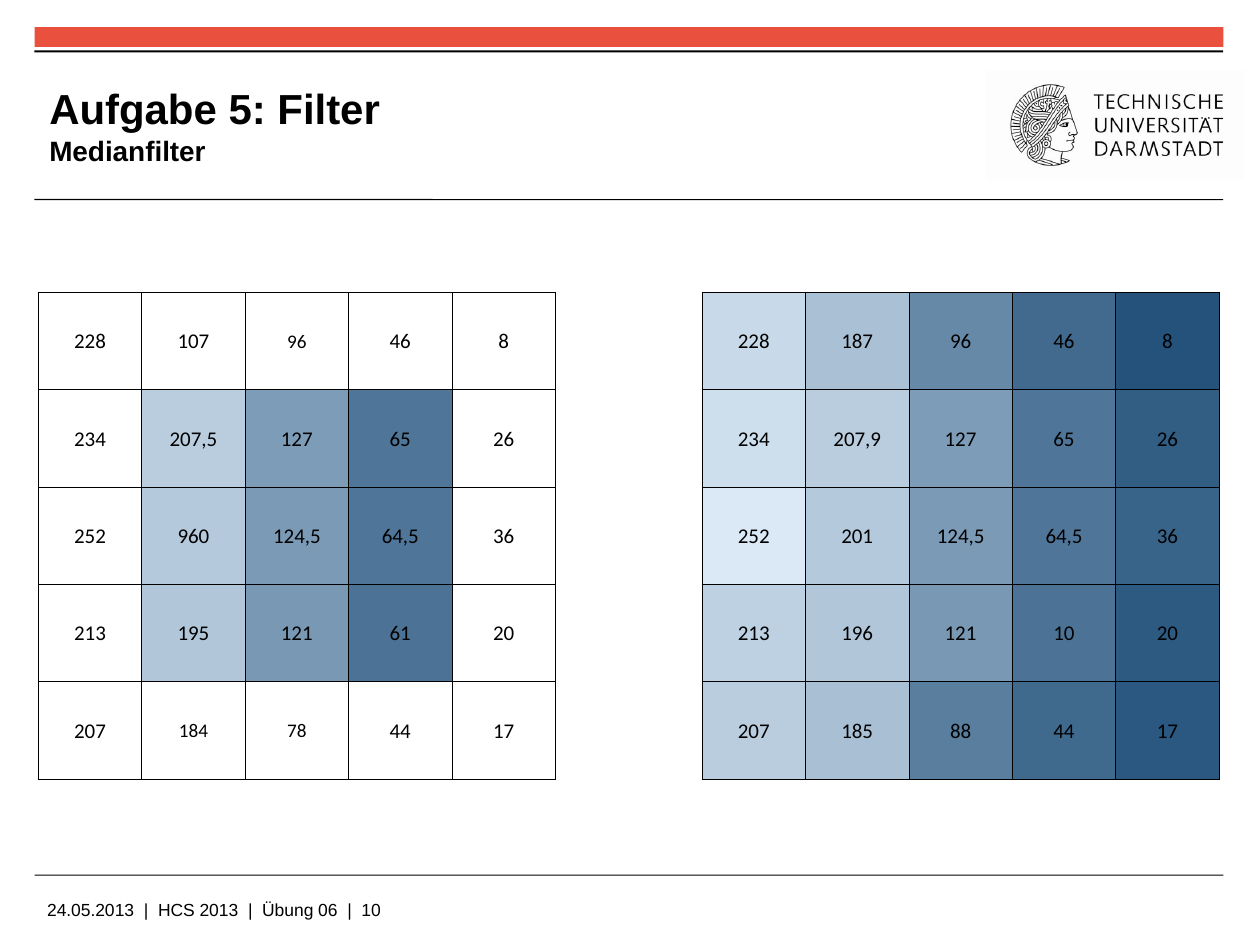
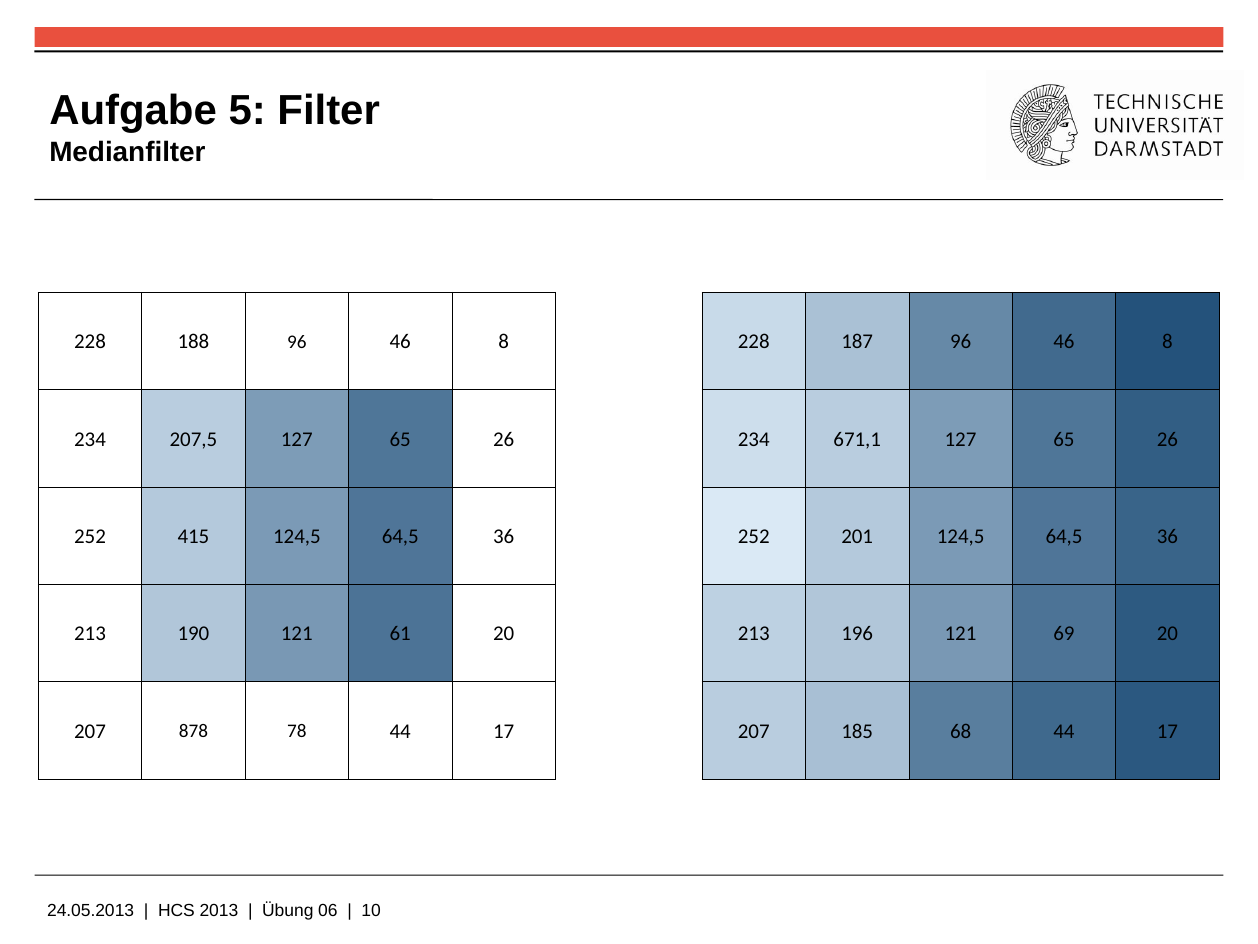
107: 107 -> 188 (193, 342)
207,9: 207,9 -> 671,1 (857, 439)
960: 960 -> 415 (193, 536)
195: 195 -> 190 (193, 634)
121 10: 10 -> 69 (1064, 634)
184: 184 -> 878 (193, 731)
88: 88 -> 68 (961, 731)
